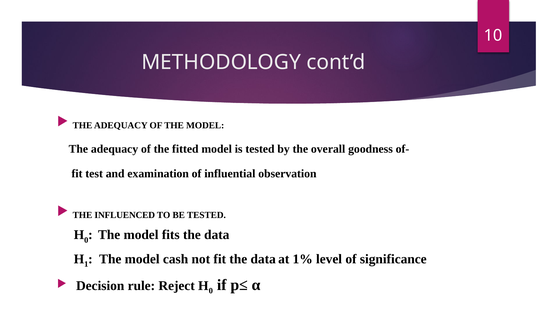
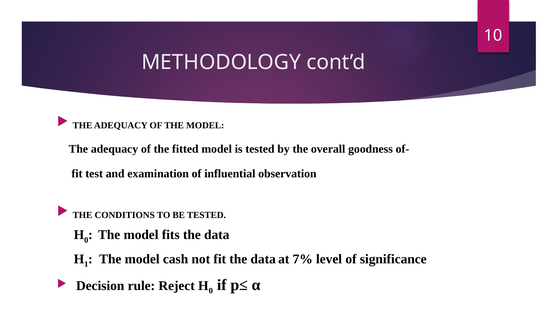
INFLUENCED: INFLUENCED -> CONDITIONS (125, 215)
1%: 1% -> 7% (303, 259)
